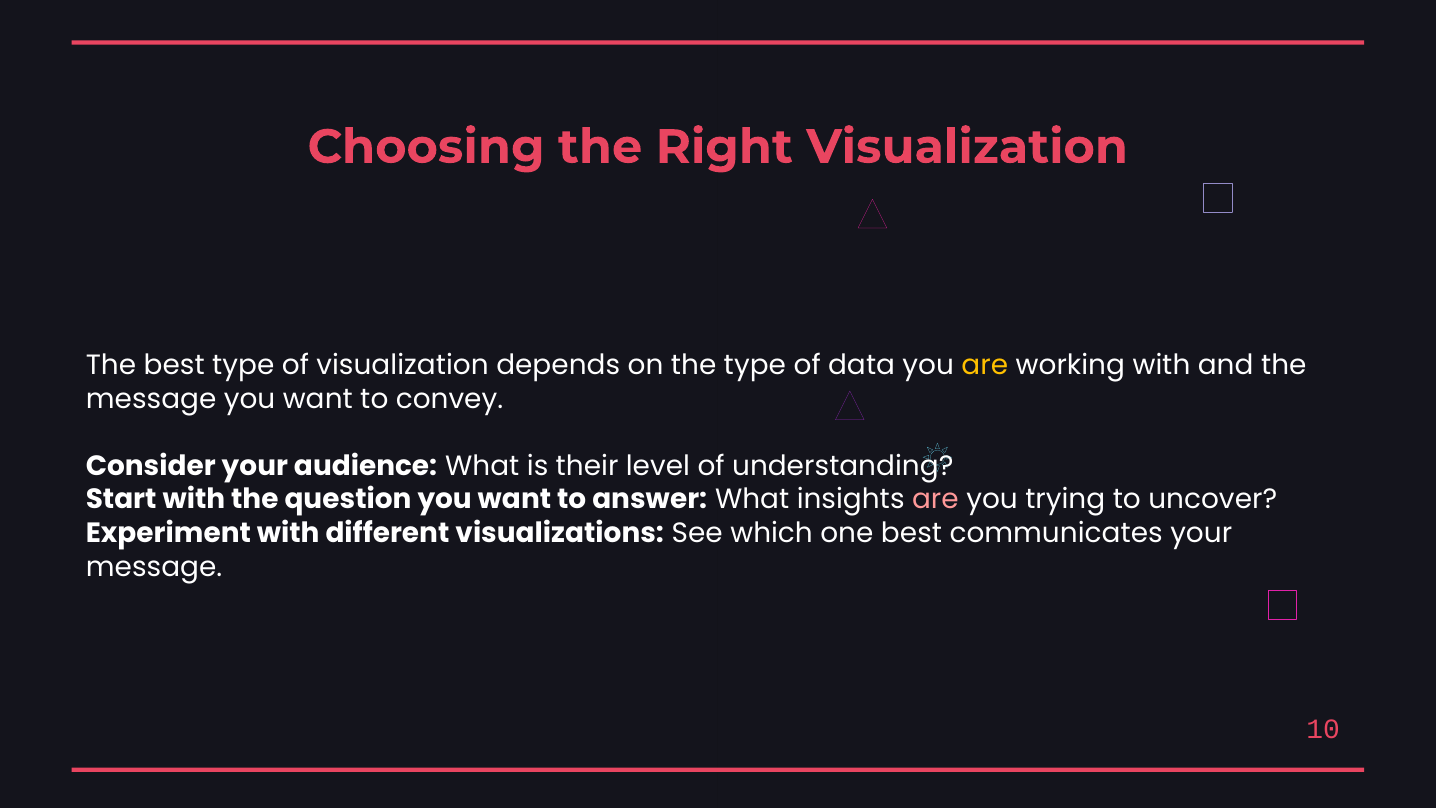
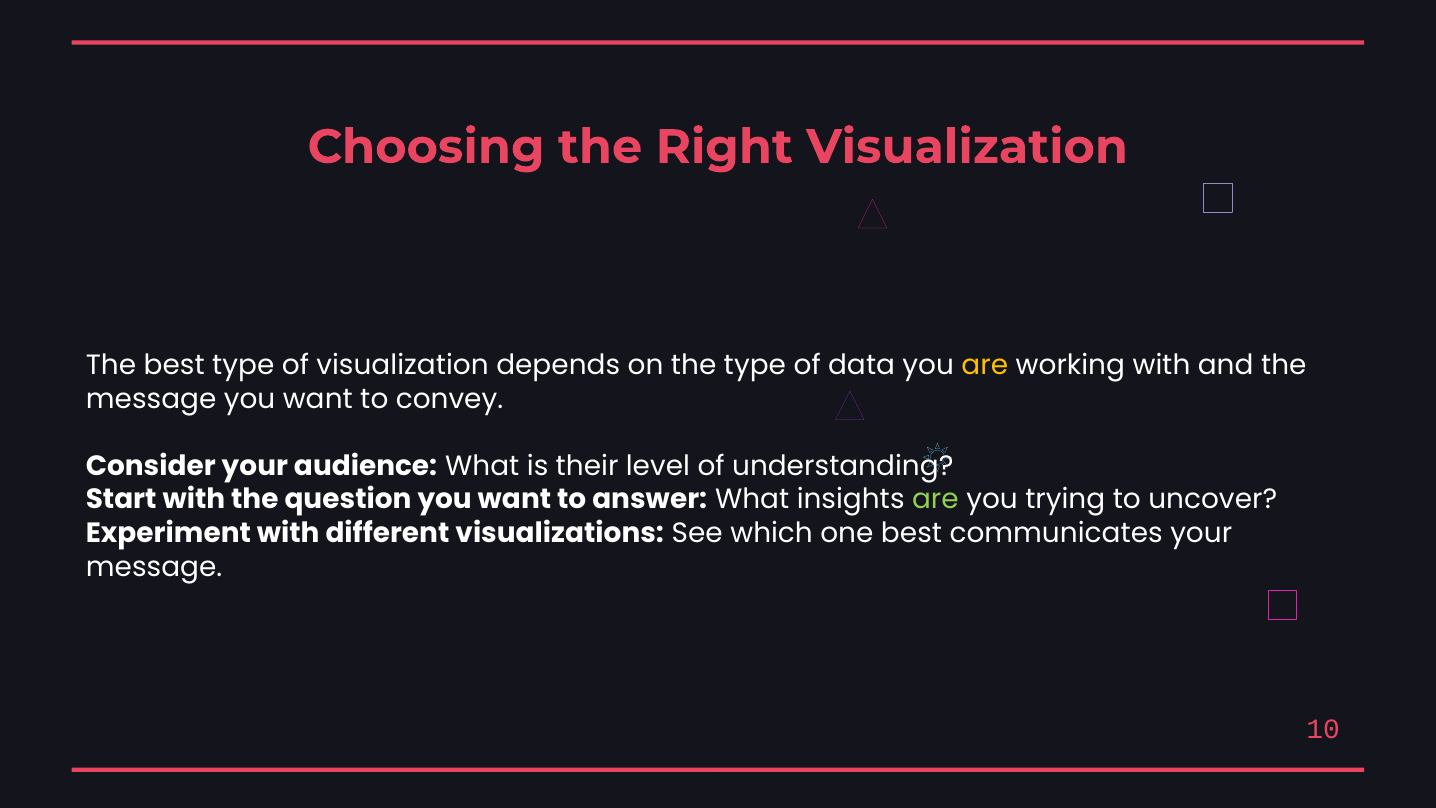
are colour: pink -> light green (935, 500)
